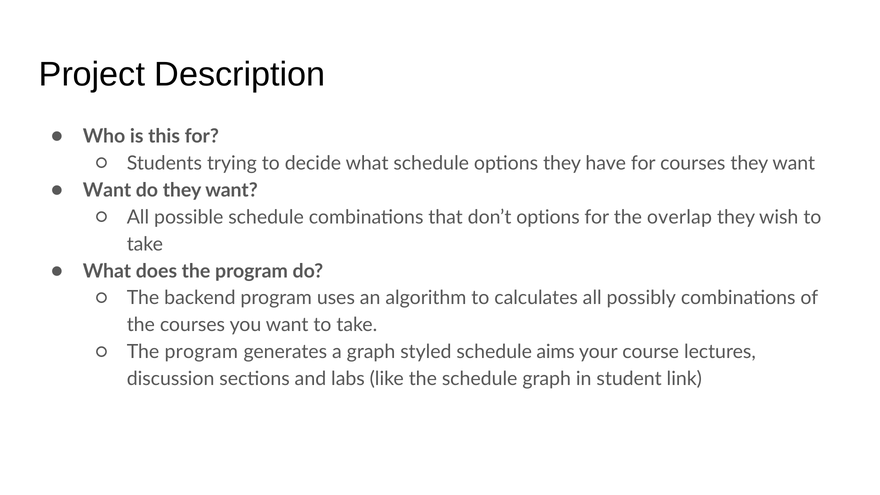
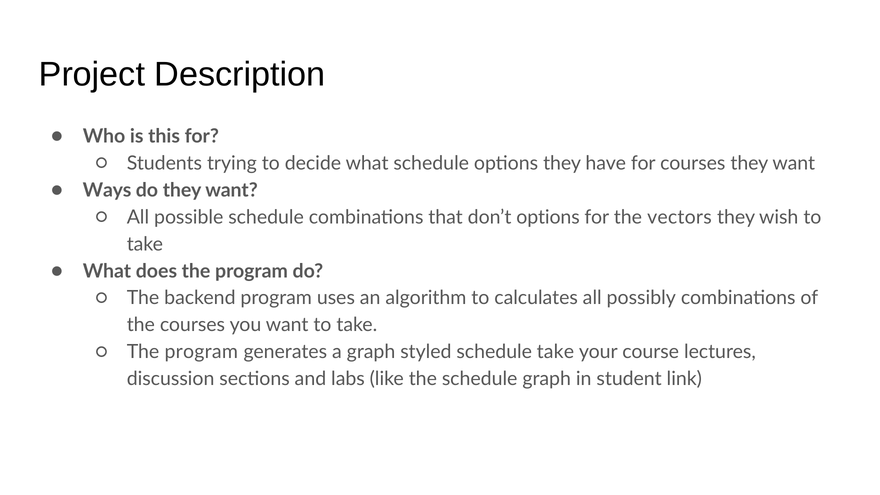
Want: Want -> Ways (107, 190)
overlap: overlap -> vectors (679, 217)
schedule aims: aims -> take (555, 352)
